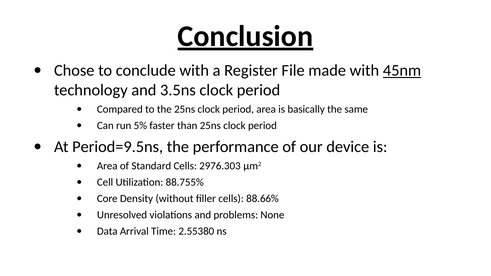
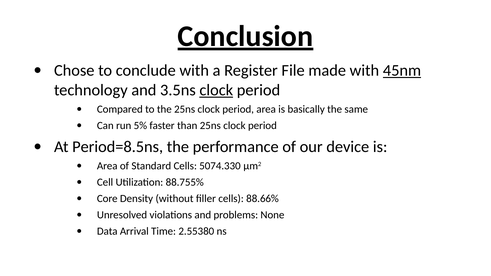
clock underline: none -> present (216, 90)
Period=9.5ns: Period=9.5ns -> Period=8.5ns (118, 147)
2976.303: 2976.303 -> 5074.330 (220, 166)
